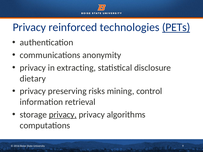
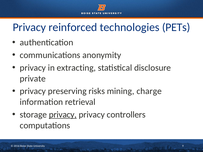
PETs underline: present -> none (176, 27)
dietary: dietary -> private (33, 79)
control: control -> charge (149, 91)
algorithms: algorithms -> controllers (126, 115)
